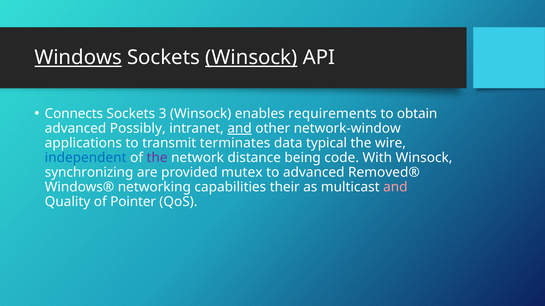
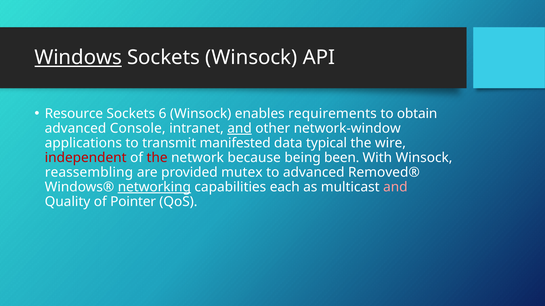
Winsock underline: present -> none (251, 58)
Connects: Connects -> Resource (74, 114)
3: 3 -> 6 (162, 114)
Possibly: Possibly -> Console (138, 128)
terminates: terminates -> manifested (235, 143)
independent colour: blue -> red (86, 158)
the colour: purple -> red (157, 158)
distance: distance -> because (254, 158)
code: code -> been (342, 158)
synchronizing: synchronizing -> reassembling (89, 173)
networking underline: none -> present (154, 187)
their: their -> each (285, 187)
